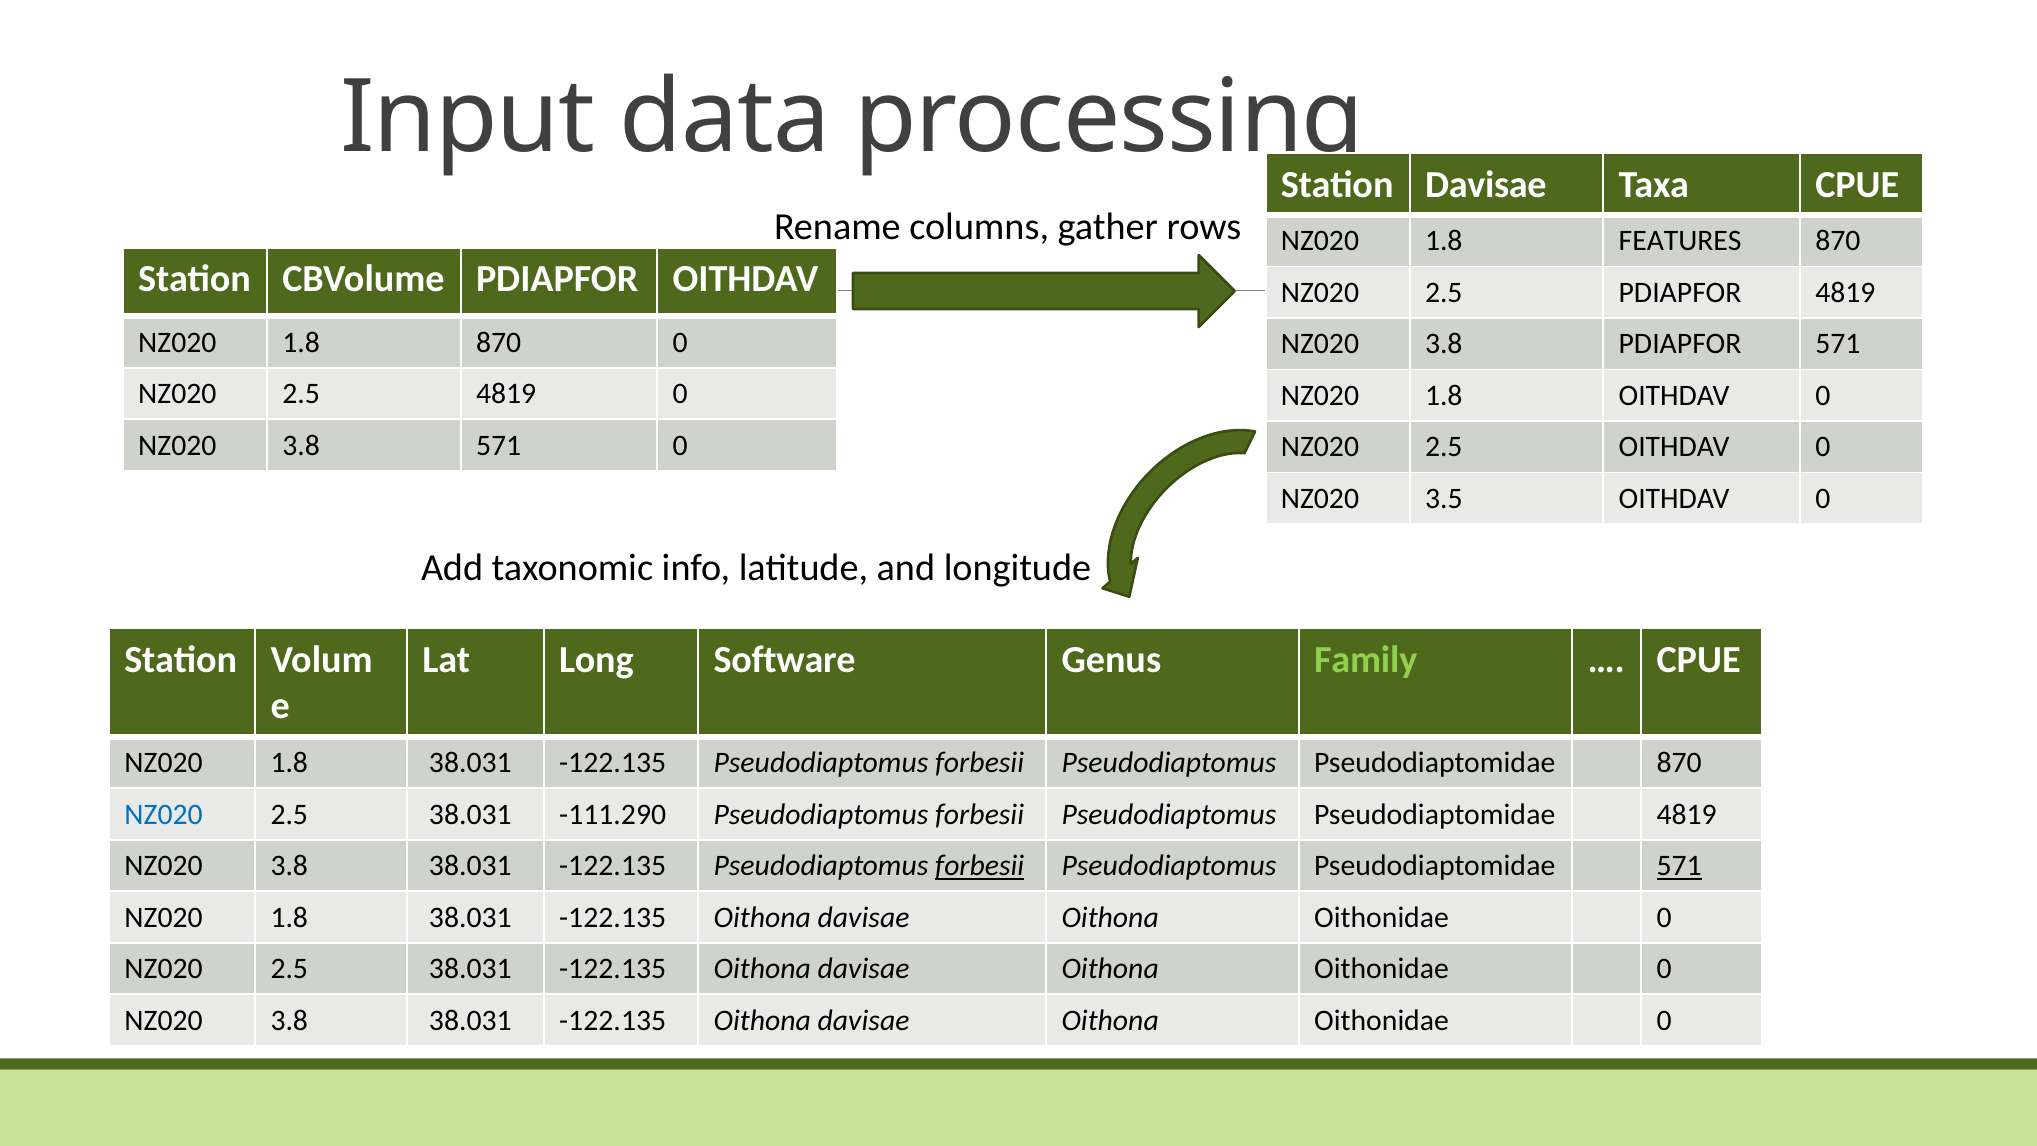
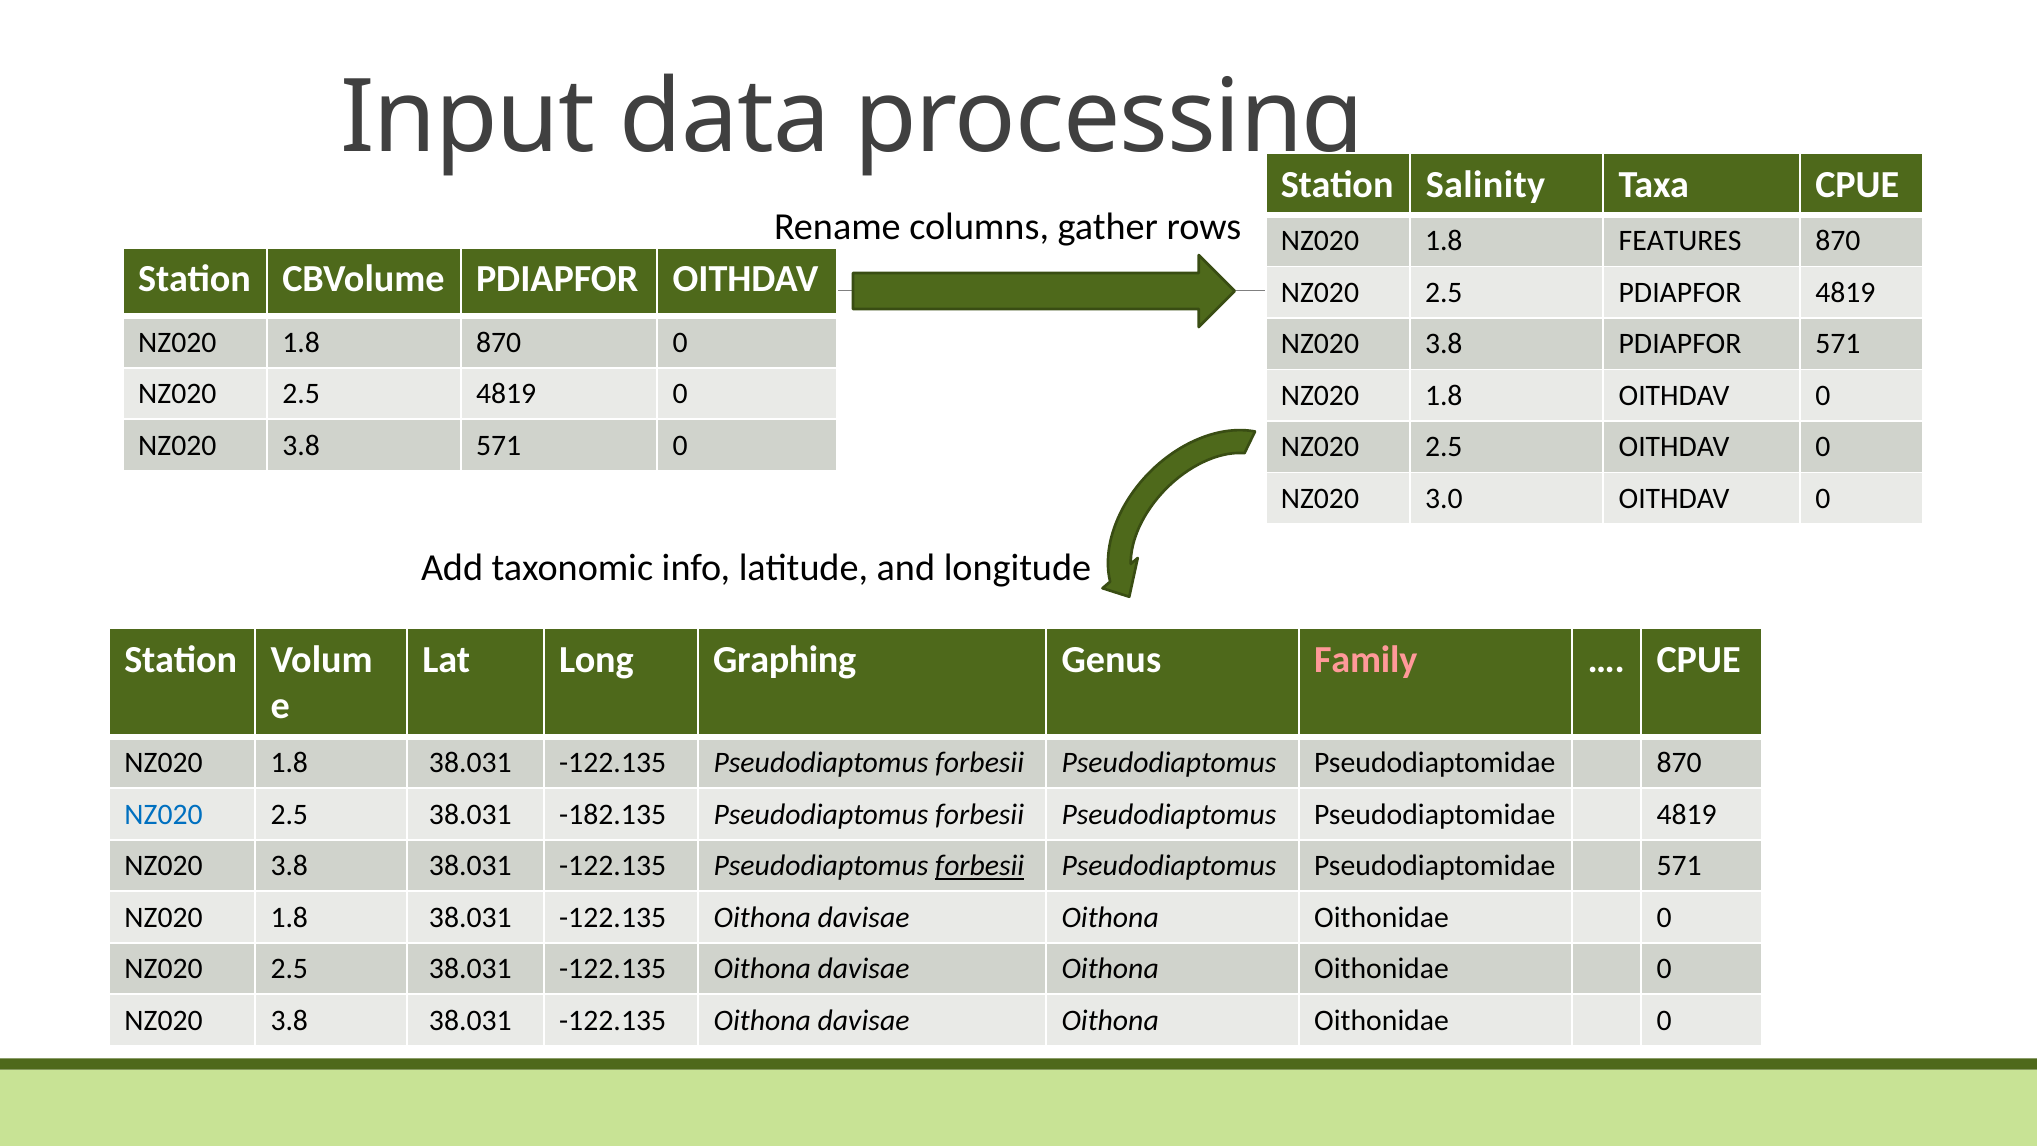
Davisae: Davisae -> Salinity (1485, 184)
3.5: 3.5 -> 3.0 (1444, 499)
Software: Software -> Graphing (785, 659)
Family colour: light green -> pink (1366, 659)
-111.290: -111.290 -> -182.135 (613, 814)
571 underline: present -> none (1679, 866)
